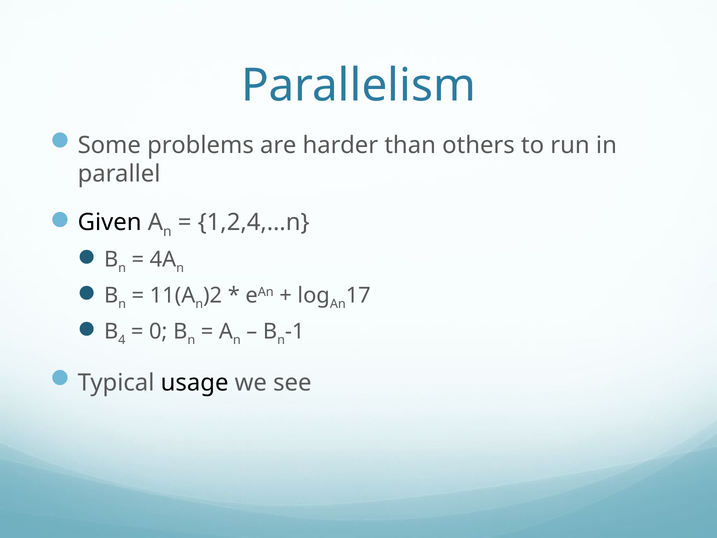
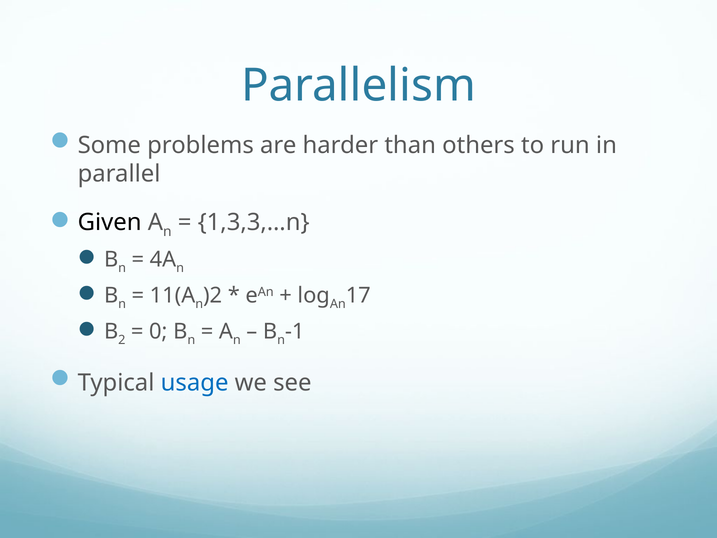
1,2,4,…n: 1,2,4,…n -> 1,3,3,…n (254, 222)
4: 4 -> 2 (122, 340)
usage colour: black -> blue (195, 383)
